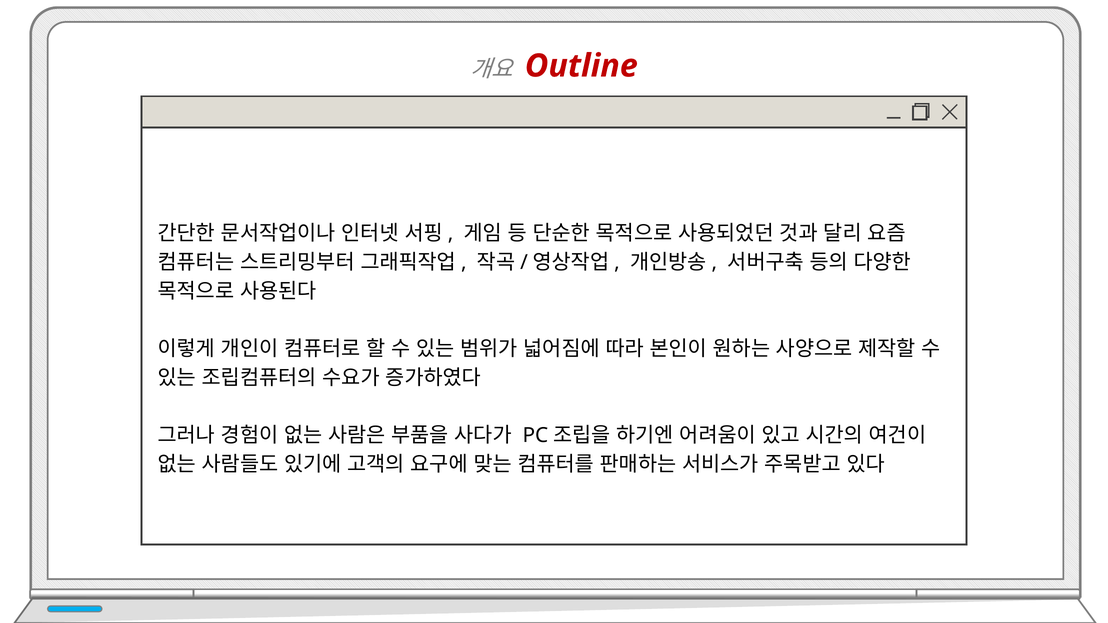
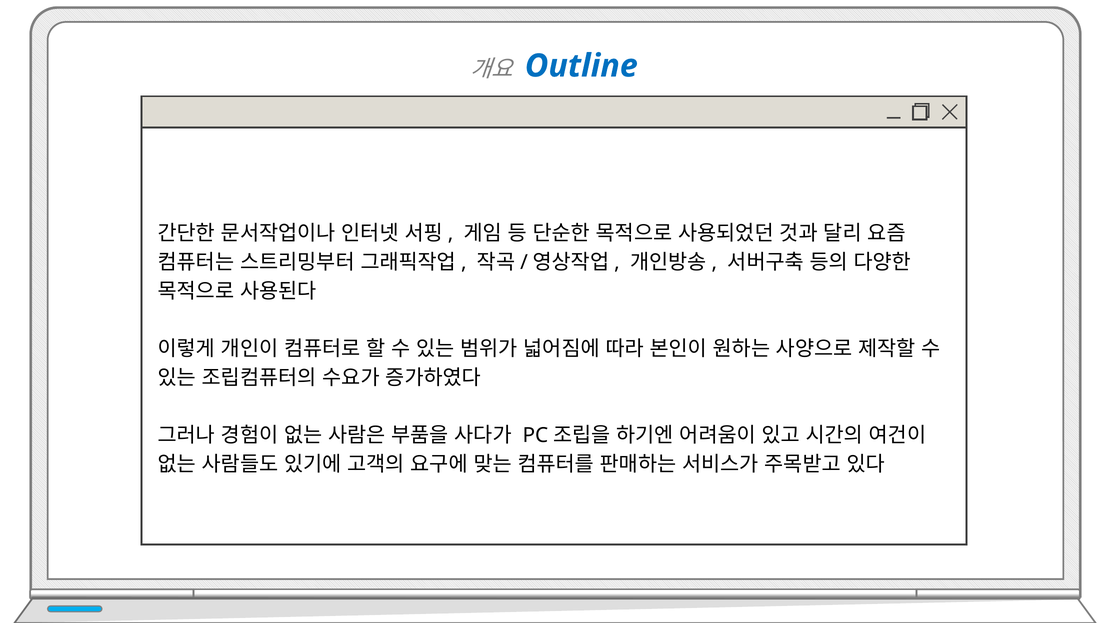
Outline colour: red -> blue (581, 66)
